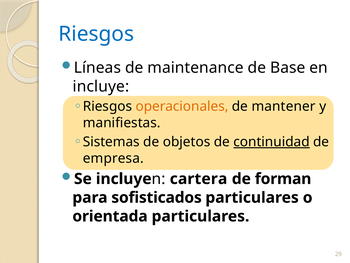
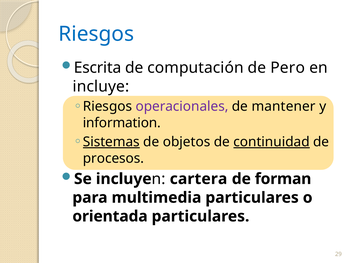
Líneas: Líneas -> Escrita (98, 68)
maintenance: maintenance -> computación (196, 68)
Base: Base -> Pero (288, 68)
operacionales colour: orange -> purple (182, 106)
manifiestas: manifiestas -> information (122, 123)
Sistemas underline: none -> present (111, 142)
empresa: empresa -> procesos (113, 158)
sofisticados: sofisticados -> multimedia (156, 197)
